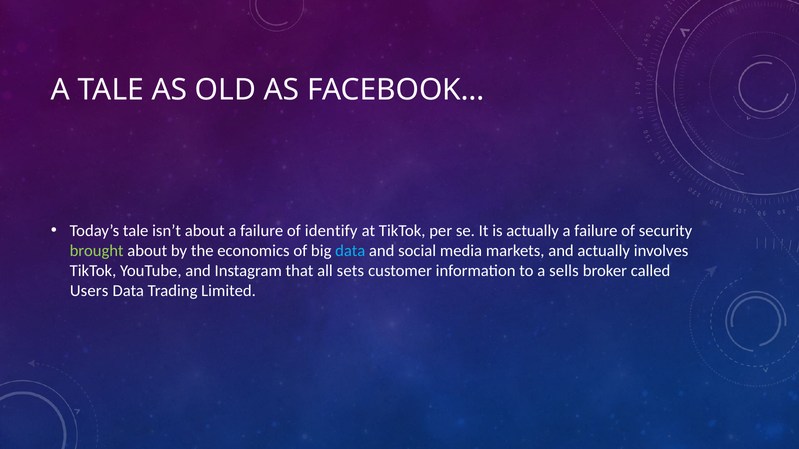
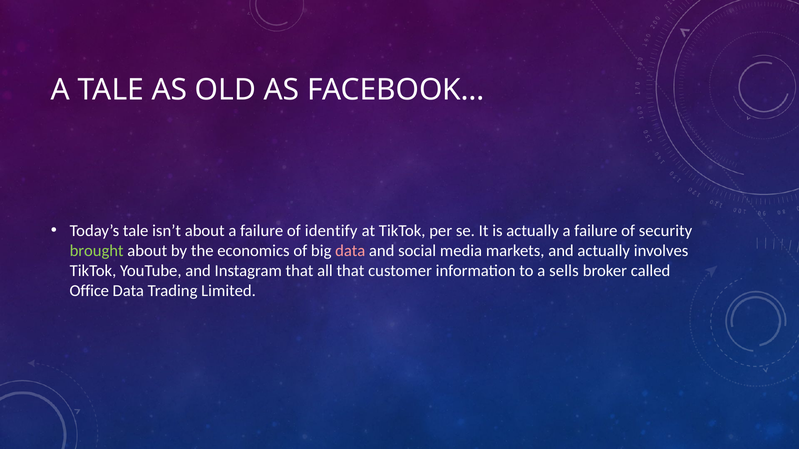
data colour: light blue -> pink (350, 251)
all sets: sets -> that (350, 271)
Users: Users -> Office (89, 291)
